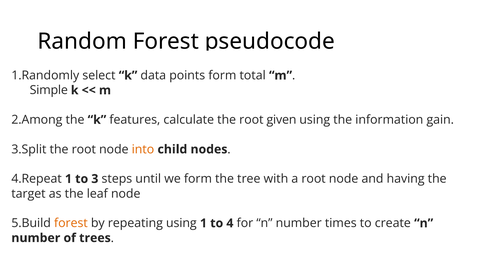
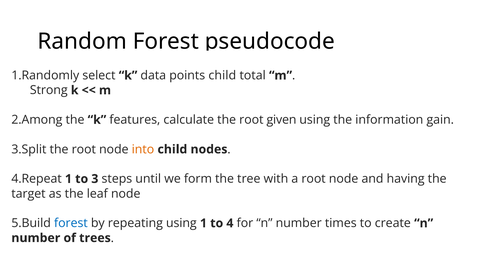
points form: form -> child (222, 76)
Simple: Simple -> Strong (49, 90)
forest colour: orange -> blue (71, 223)
